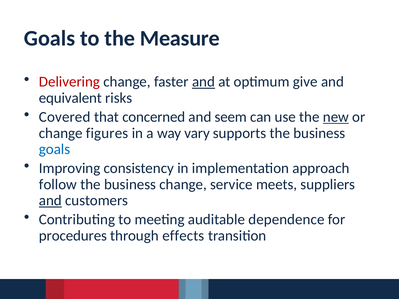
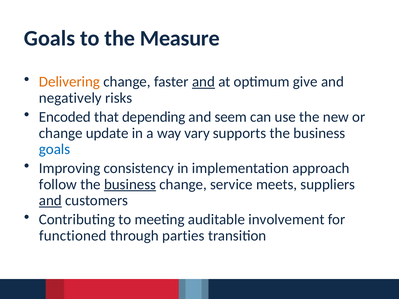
Delivering colour: red -> orange (69, 82)
equivalent: equivalent -> negatively (70, 98)
Covered: Covered -> Encoded (65, 117)
concerned: concerned -> depending (154, 117)
new underline: present -> none (336, 117)
figures: figures -> update (107, 133)
business underline: none -> present (130, 185)
dependence: dependence -> involvement (286, 220)
procedures: procedures -> functioned (73, 236)
effects: effects -> parties (183, 236)
